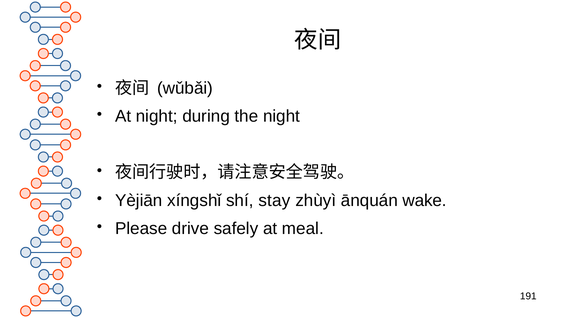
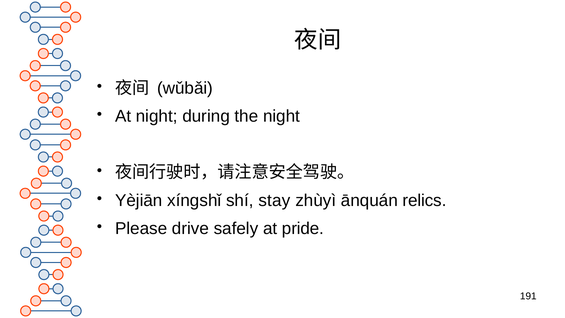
wake: wake -> relics (425, 200)
meal: meal -> pride (303, 228)
